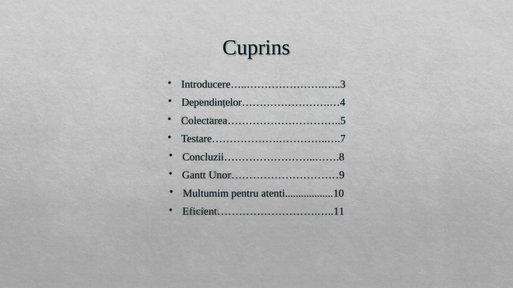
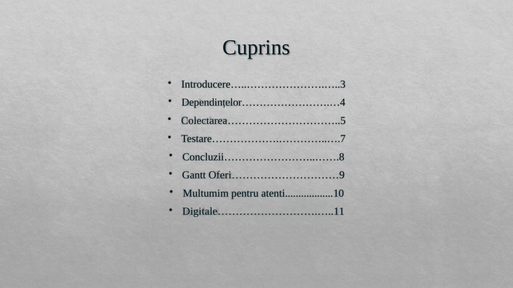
Unor…………………………9: Unor…………………………9 -> Oferi…………………………9 (277, 175)
Eficient……………………….…..11: Eficient……………………….…..11 -> Digitale……………………….…..11 (263, 212)
